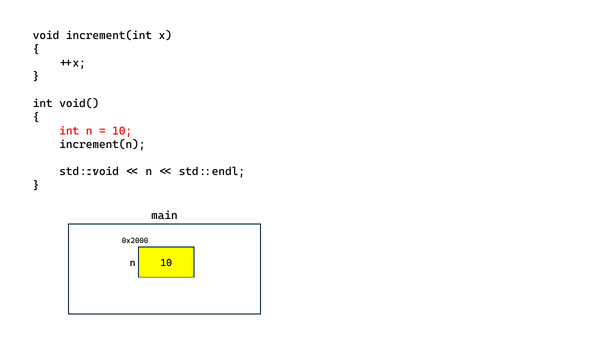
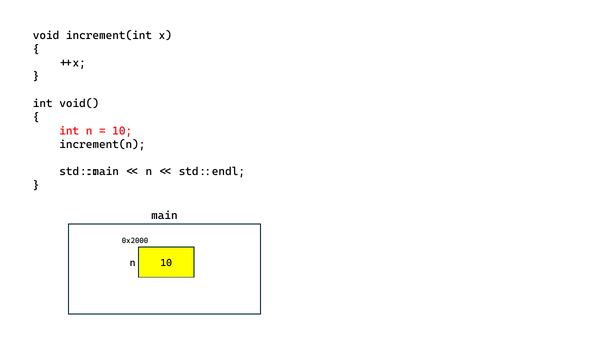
std::void: std::void -> std::main (89, 172)
